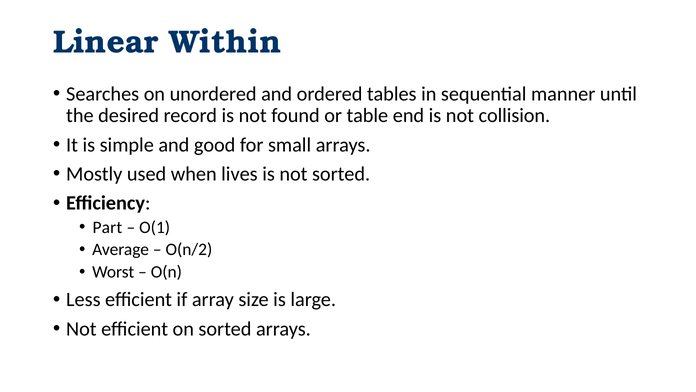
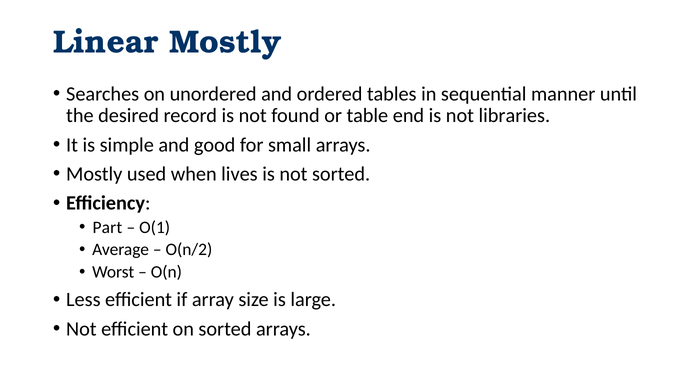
Linear Within: Within -> Mostly (225, 42)
collision: collision -> libraries (514, 116)
